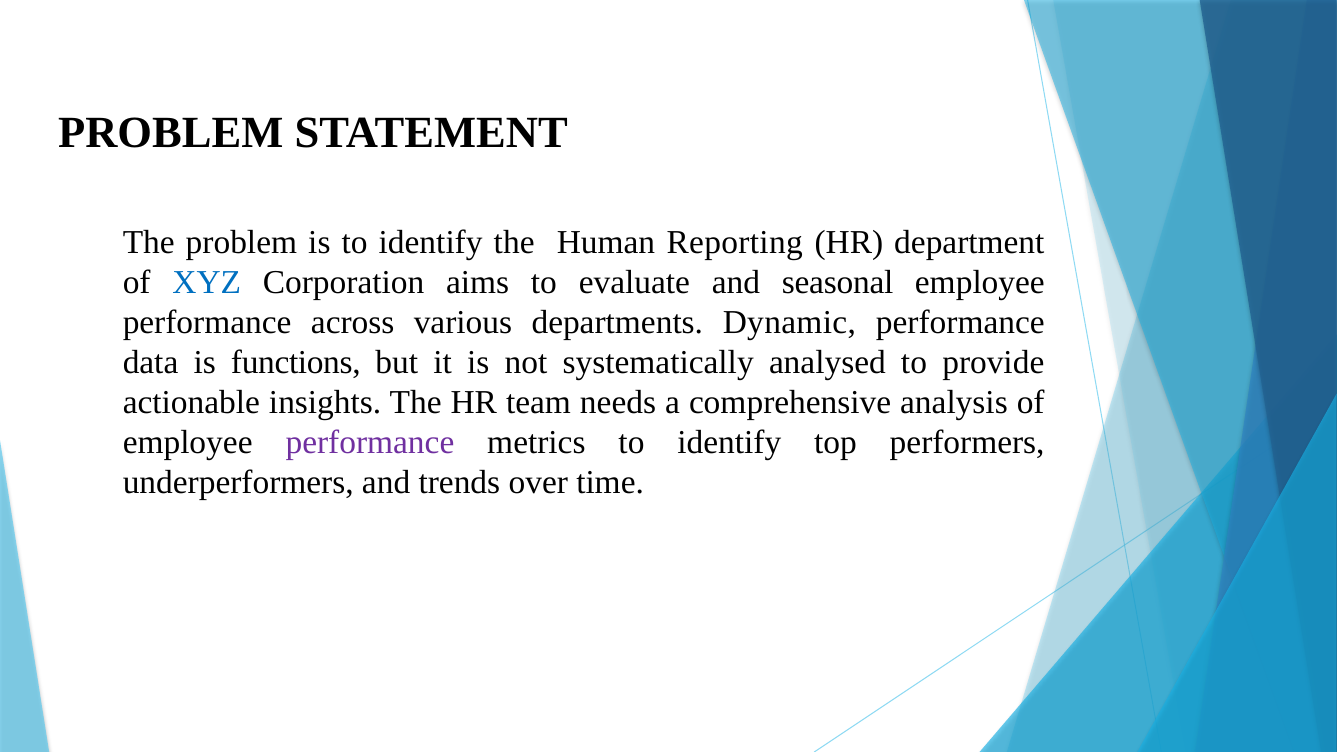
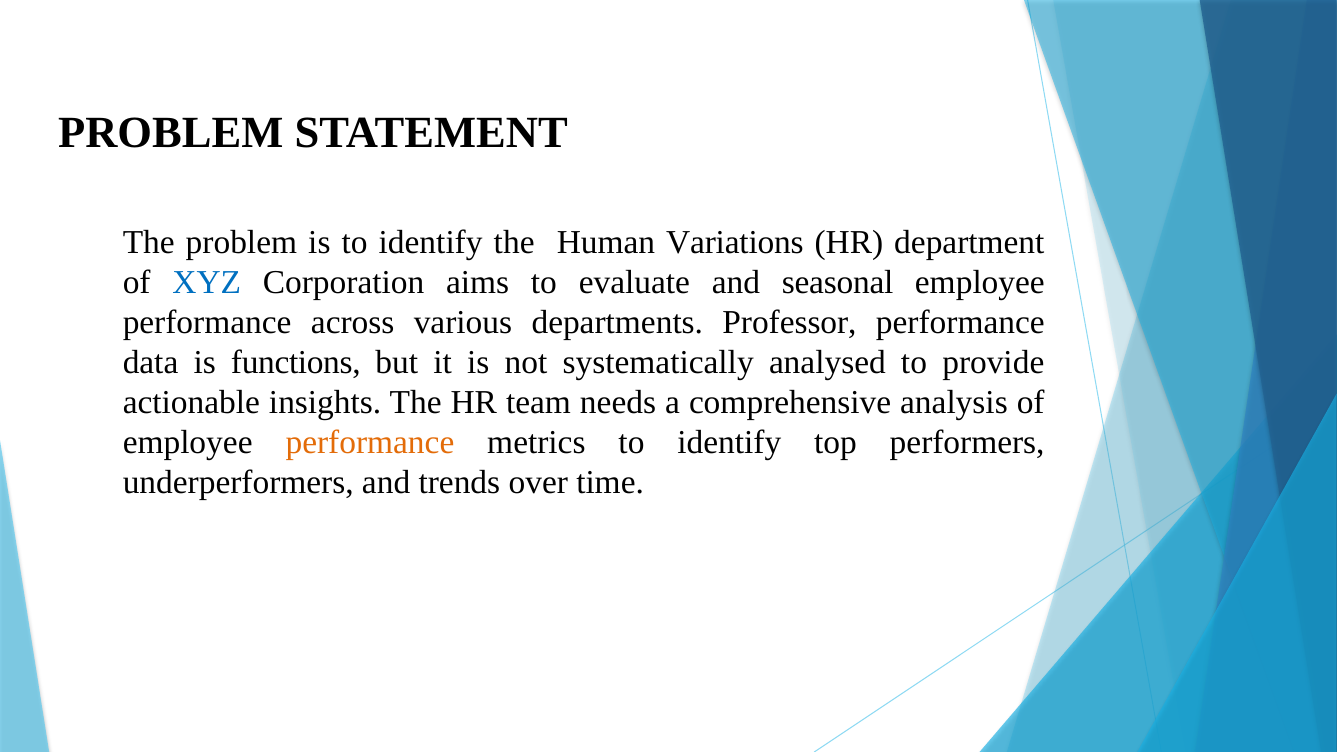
Reporting: Reporting -> Variations (735, 242)
Dynamic: Dynamic -> Professor (790, 323)
performance colour: purple -> orange (370, 443)
